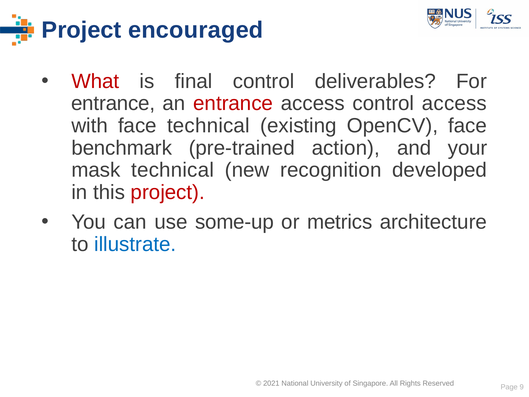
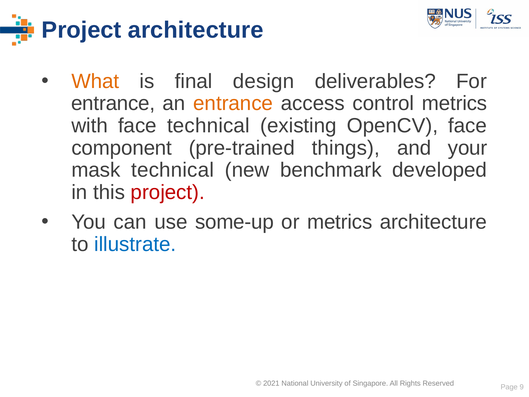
Project encouraged: encouraged -> architecture (196, 30)
What colour: red -> orange (95, 81)
final control: control -> design (264, 81)
entrance colour: red -> orange (233, 103)
control access: access -> metrics (455, 103)
benchmark: benchmark -> component (122, 148)
action: action -> things (346, 148)
recognition: recognition -> benchmark (331, 170)
